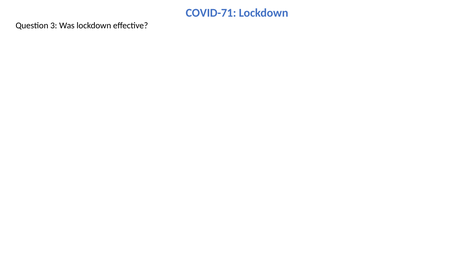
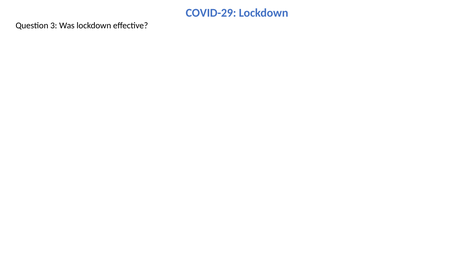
COVID-71: COVID-71 -> COVID-29 (211, 13)
